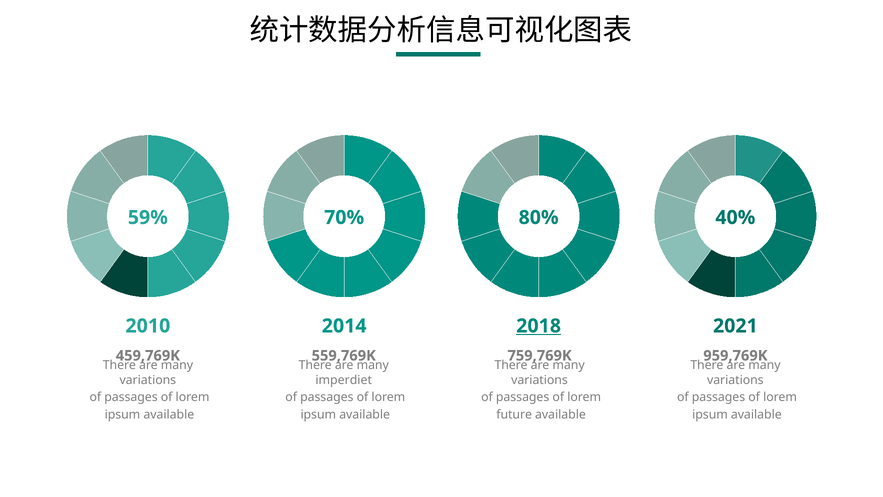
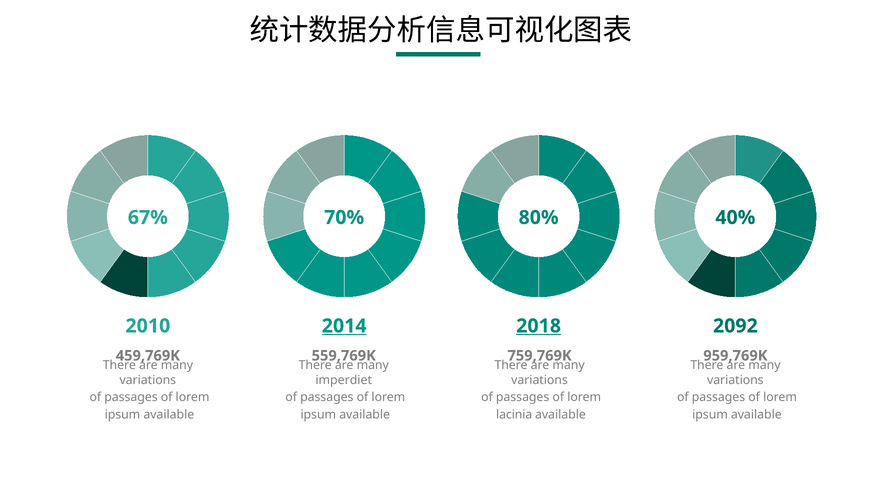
59%: 59% -> 67% (148, 217)
2014 underline: none -> present (344, 326)
2021: 2021 -> 2092 (735, 326)
future: future -> lacinia (514, 414)
